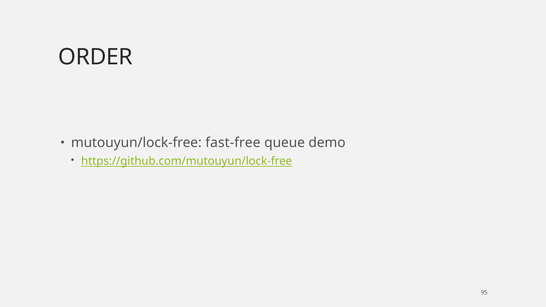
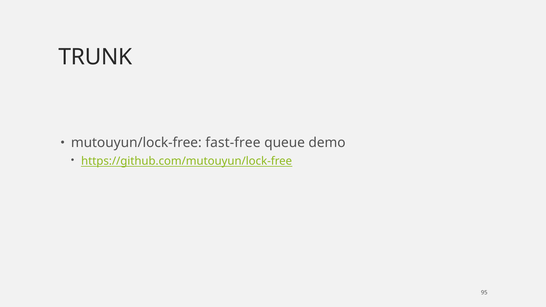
ORDER: ORDER -> TRUNK (95, 57)
